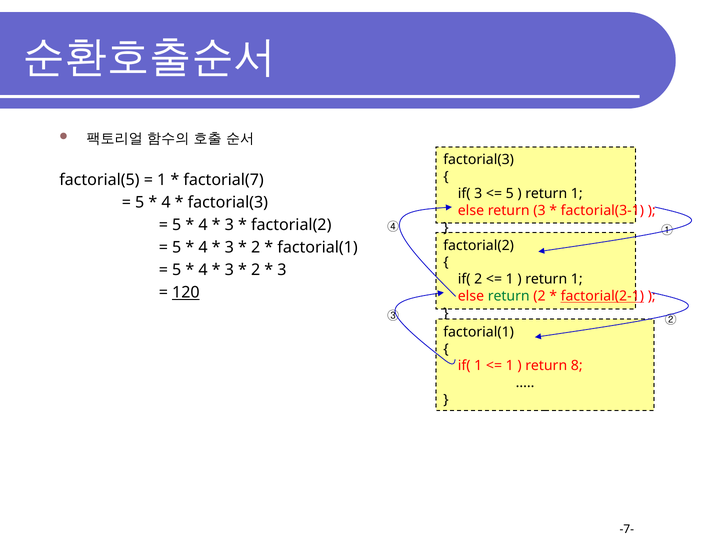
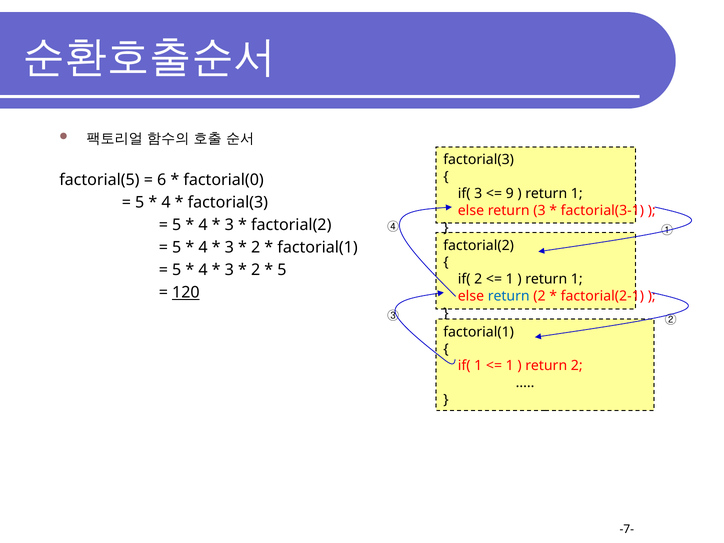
1: 1 -> 6 (162, 180)
factorial(7: factorial(7 -> factorial(0 (224, 180)
5: 5 -> 9 (510, 194)
3: 3 -> 5 (282, 270)
return colour: green -> blue (509, 296)
factorial(2-1 underline: present -> none (602, 296)
8: 8 -> 2 (577, 366)
